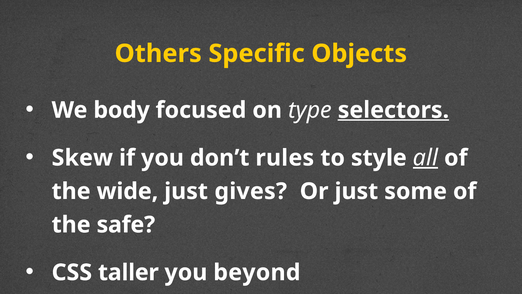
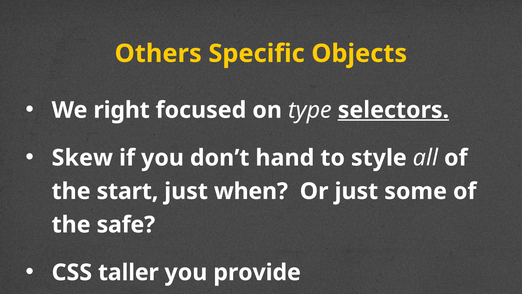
body: body -> right (122, 110)
rules: rules -> hand (285, 158)
all underline: present -> none (425, 158)
wide: wide -> start (127, 191)
gives: gives -> when (251, 191)
beyond: beyond -> provide (257, 272)
